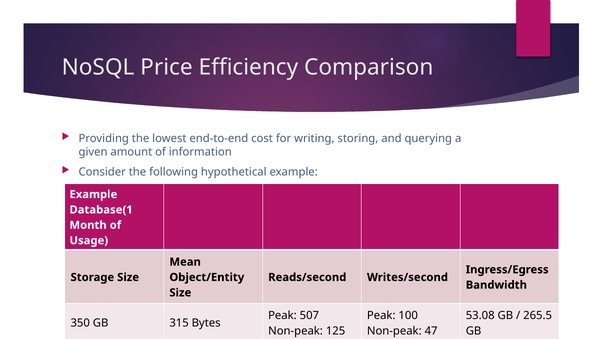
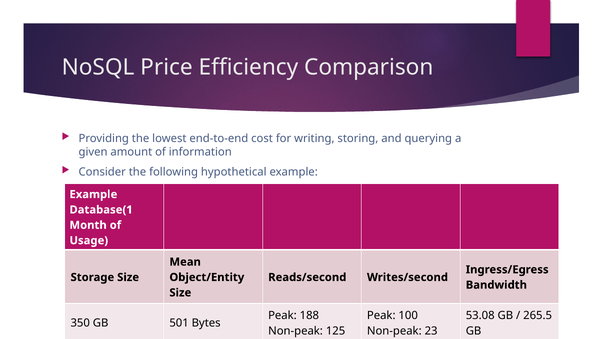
507: 507 -> 188 (309, 316)
315: 315 -> 501 (179, 323)
47: 47 -> 23 (431, 331)
